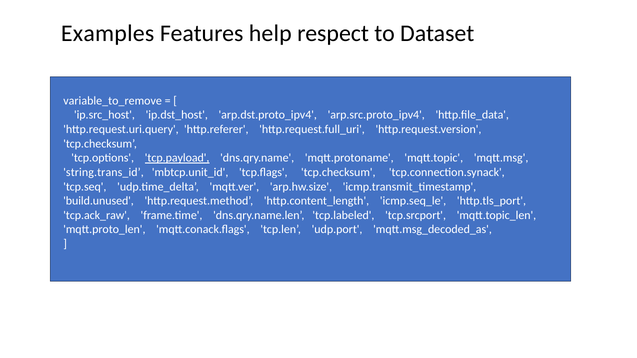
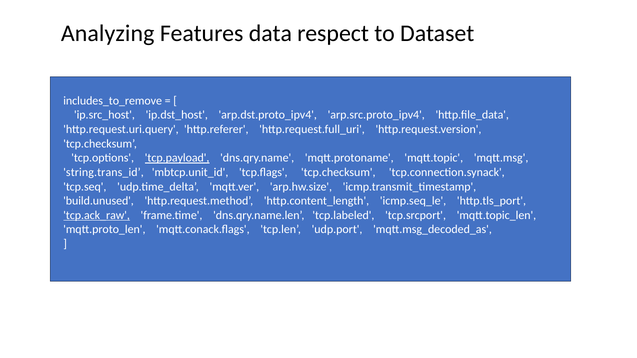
Examples: Examples -> Analyzing (108, 33)
help: help -> data (270, 33)
variable_to_remove: variable_to_remove -> includes_to_remove (113, 101)
tcp.ack_raw underline: none -> present (97, 215)
